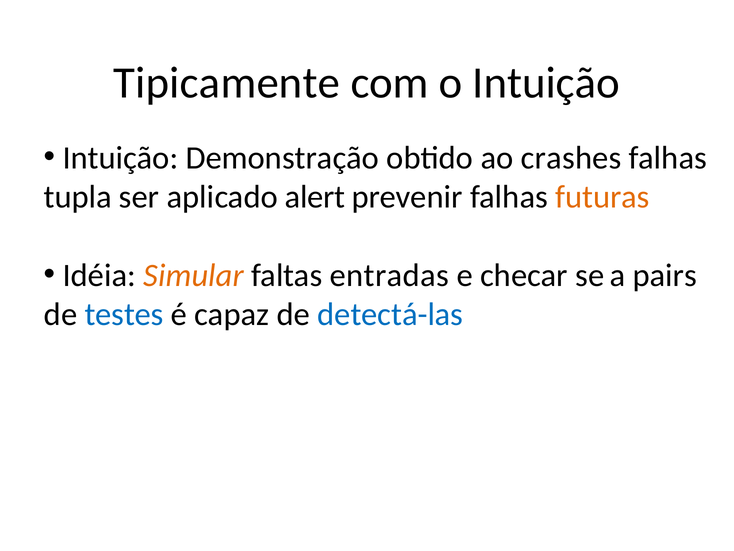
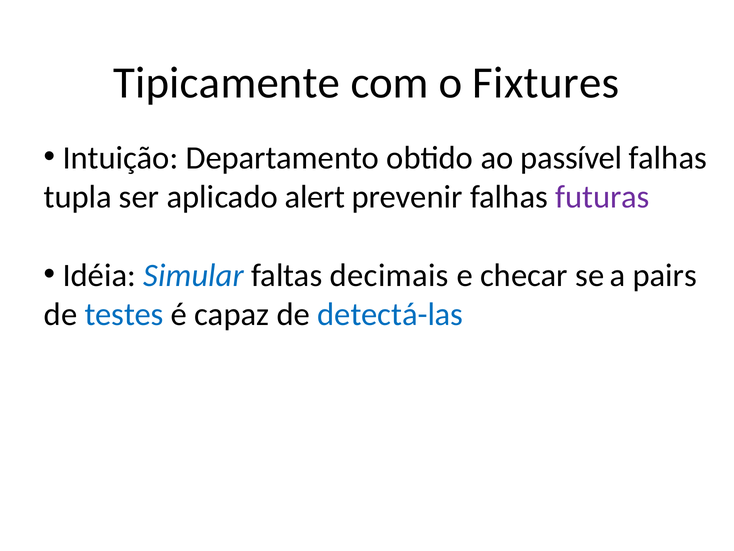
o Intuição: Intuição -> Fixtures (546, 83)
Demonstração: Demonstração -> Departamento (282, 158)
crashes: crashes -> passível (571, 158)
futuras colour: orange -> purple (603, 197)
Simular colour: orange -> blue (194, 275)
entradas: entradas -> decimais (389, 275)
